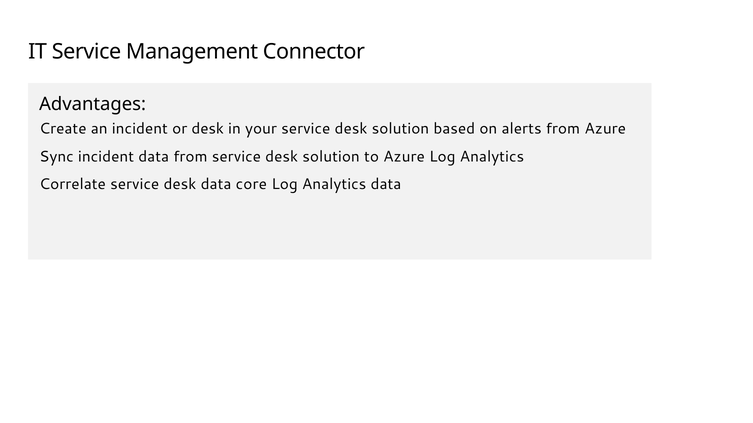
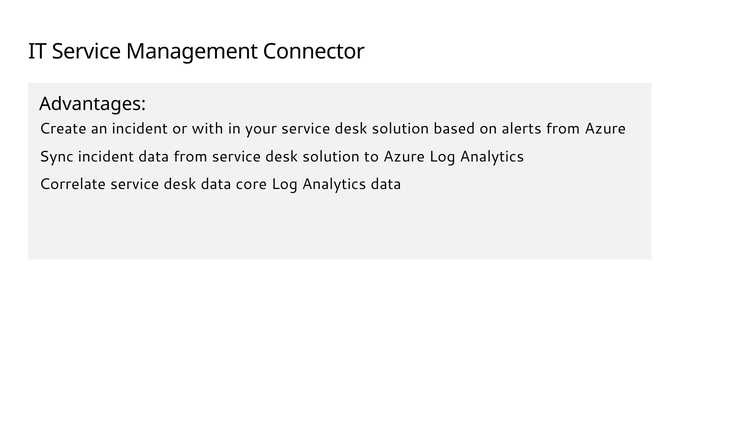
or desk: desk -> with (208, 129)
